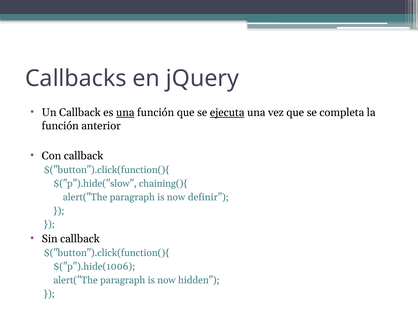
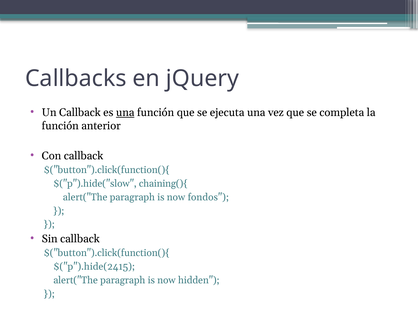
ejecuta underline: present -> none (227, 112)
definir: definir -> fondos (208, 197)
$("p").hide(1006: $("p").hide(1006 -> $("p").hide(2415 (94, 266)
